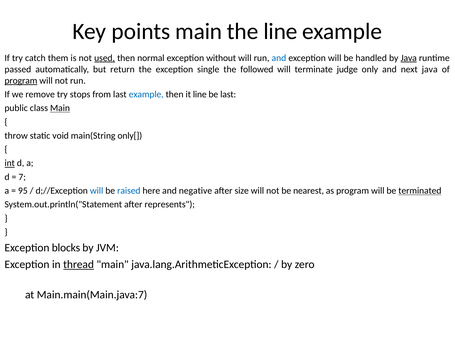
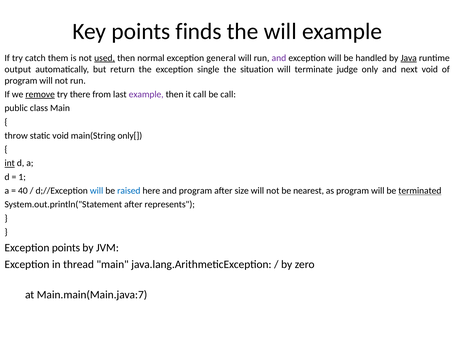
points main: main -> finds (199, 32)
the line: line -> will (280, 32)
without: without -> general (221, 58)
and colour: blue -> purple (279, 58)
passed: passed -> output (18, 69)
followed: followed -> situation (257, 69)
next java: java -> void (430, 69)
program underline: present -> none (21, 81)
remove underline: none -> present (40, 94)
stops: stops -> there (80, 94)
example colour: blue -> purple (146, 94)
it line: line -> call (200, 94)
be last: last -> call (228, 94)
Main underline: present -> none (60, 108)
7: 7 -> 1 (22, 177)
95: 95 -> 40 (23, 191)
and negative: negative -> program (196, 191)
Exception blocks: blocks -> points (66, 248)
thread underline: present -> none (79, 265)
